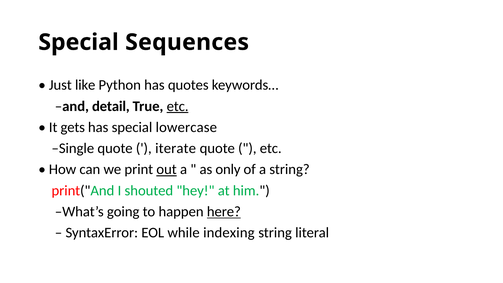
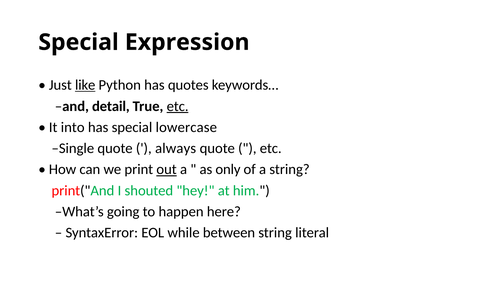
Sequences: Sequences -> Expression (187, 42)
like underline: none -> present (85, 85)
gets: gets -> into (73, 127)
iterate: iterate -> always (176, 148)
here underline: present -> none (224, 212)
indexing: indexing -> between (229, 233)
